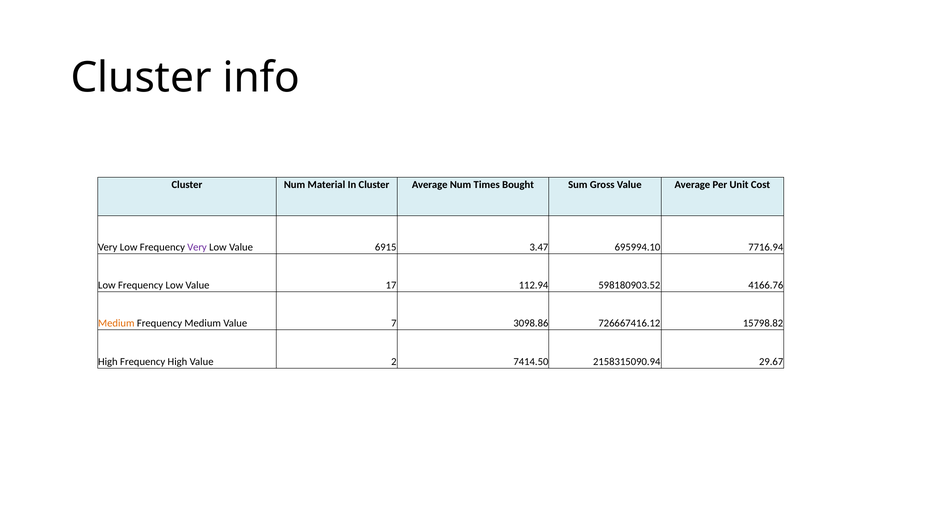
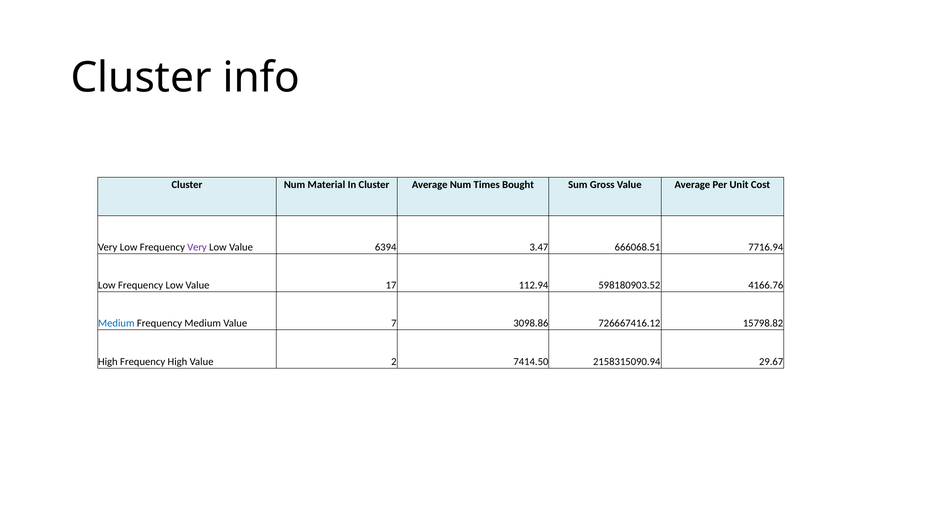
6915: 6915 -> 6394 (386, 247)
695994.10: 695994.10 -> 666068.51 (637, 247)
Medium colour: orange -> blue (116, 323)
